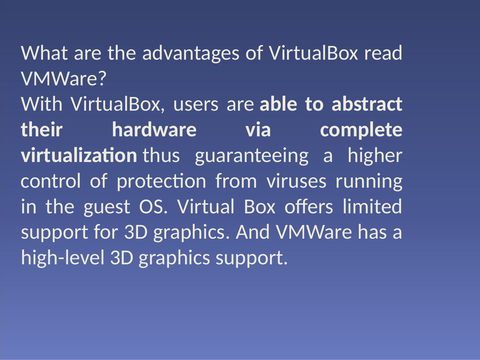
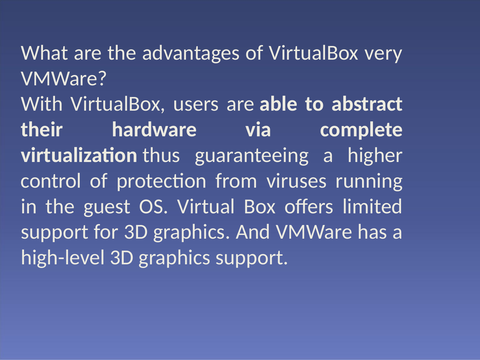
read: read -> very (383, 53)
